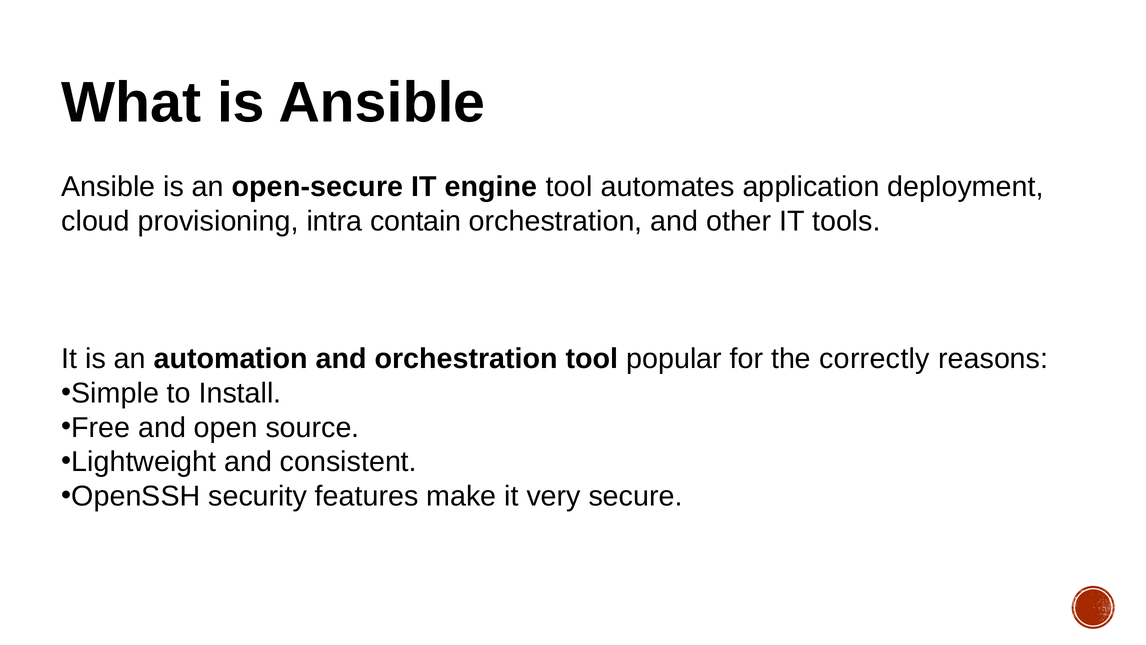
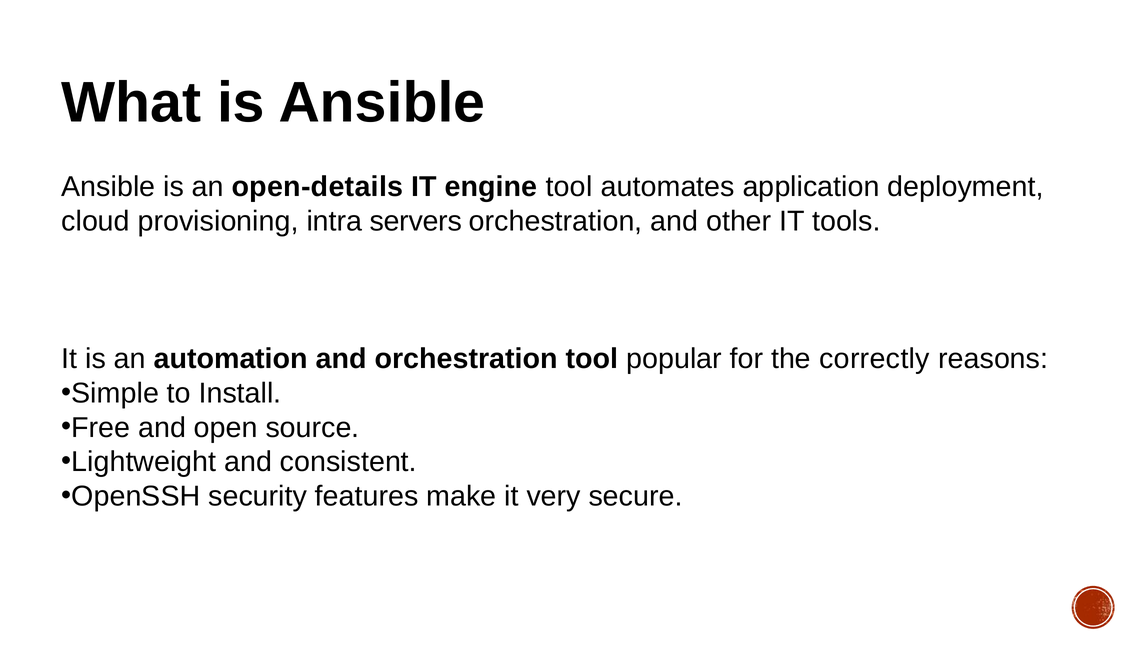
open-secure: open-secure -> open-details (317, 187)
contain: contain -> servers (416, 221)
